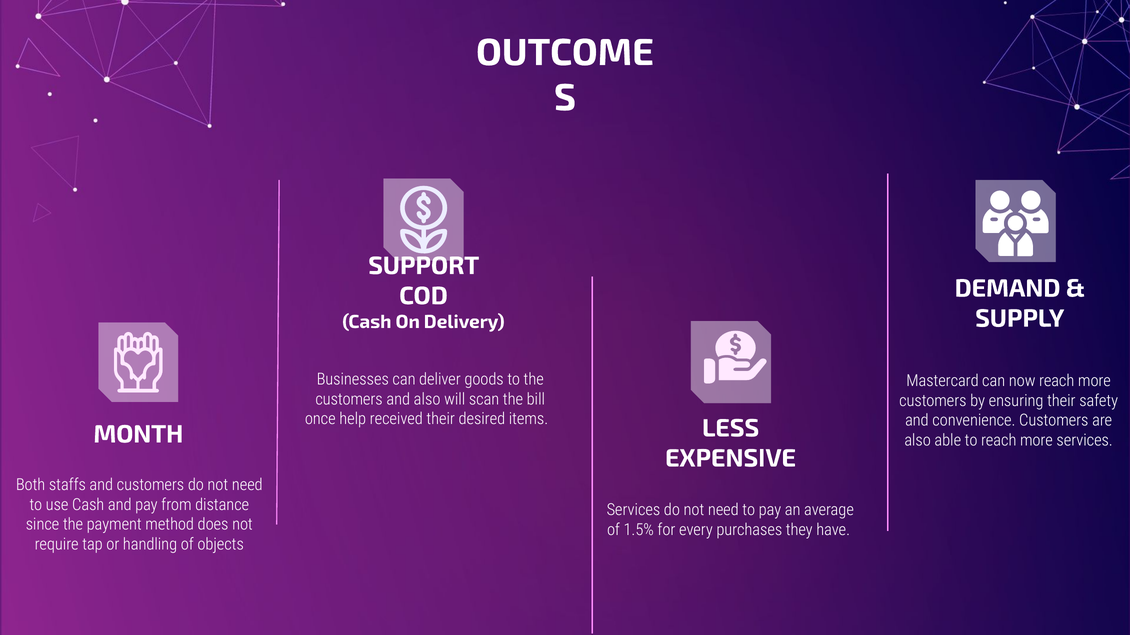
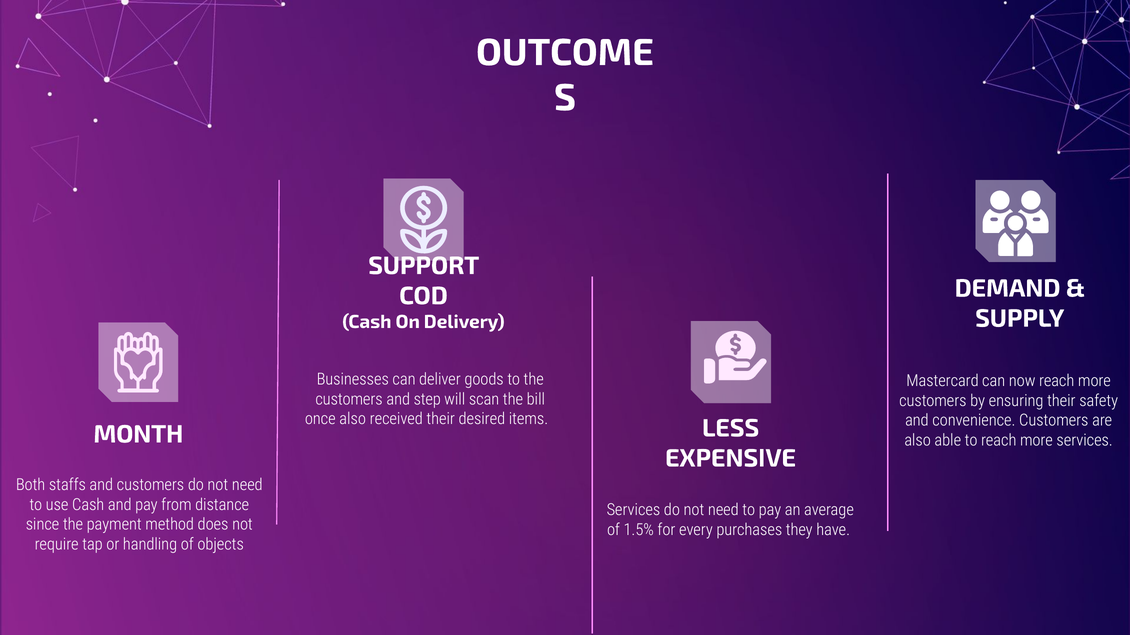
and also: also -> step (427, 400)
once help: help -> also (353, 419)
